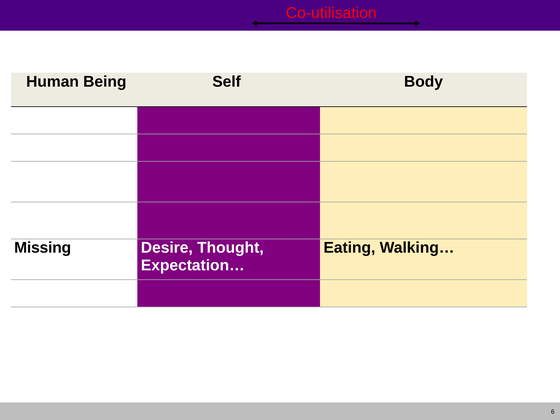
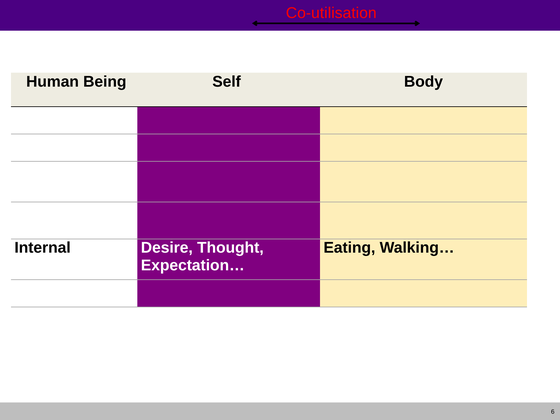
Missing: Missing -> Internal (43, 248)
